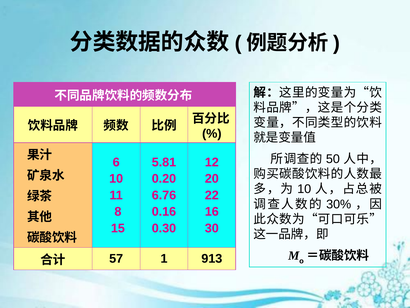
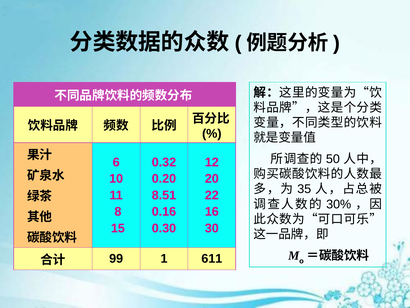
5.81: 5.81 -> 0.32 (164, 162)
10: 10 -> 35 (304, 189)
6.76: 6.76 -> 8.51 (164, 195)
57: 57 -> 99 (116, 258)
913: 913 -> 611 (212, 258)
